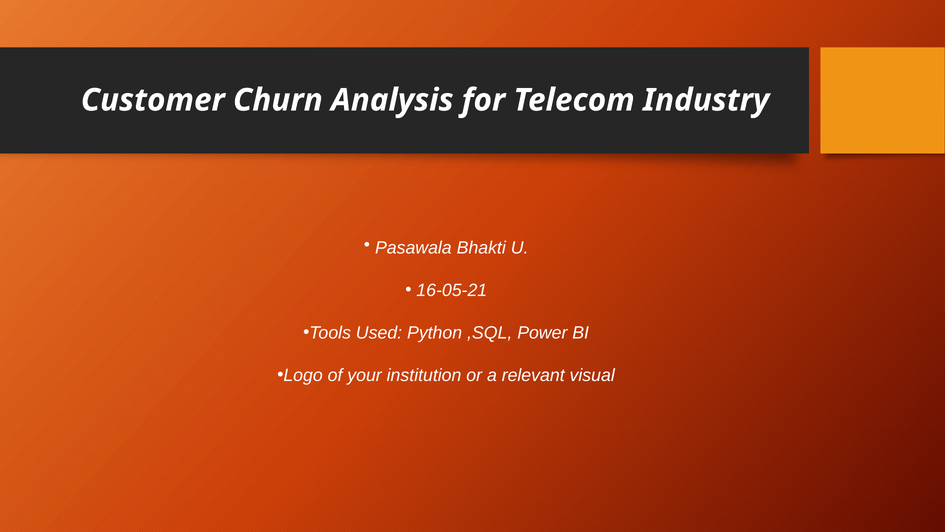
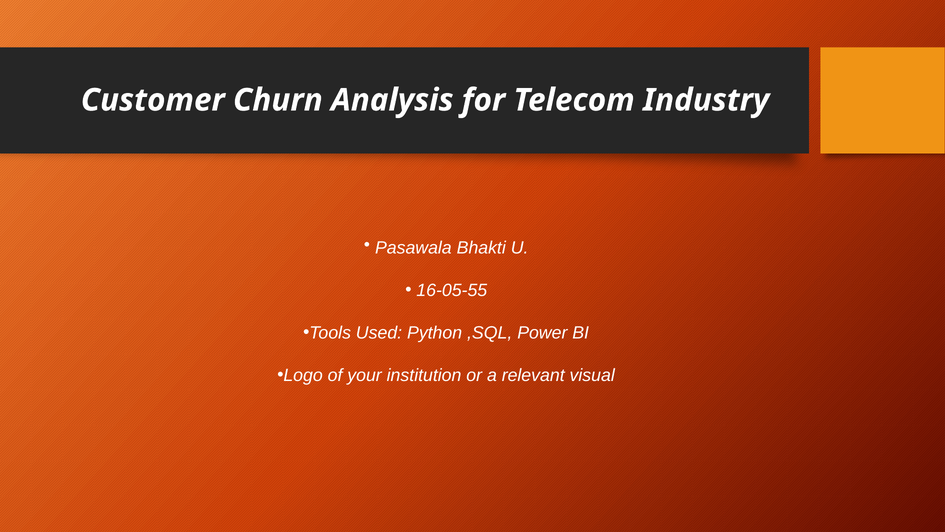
16-05-21: 16-05-21 -> 16-05-55 (452, 290)
